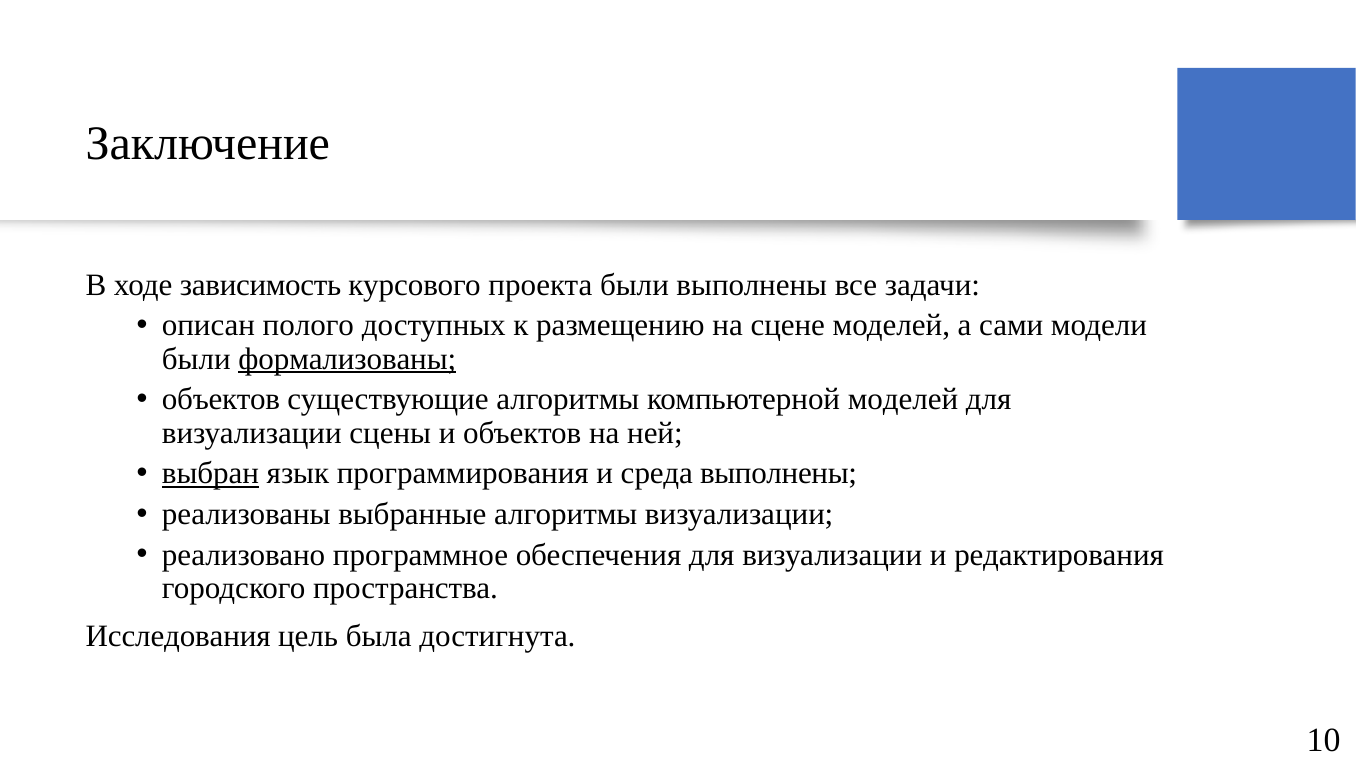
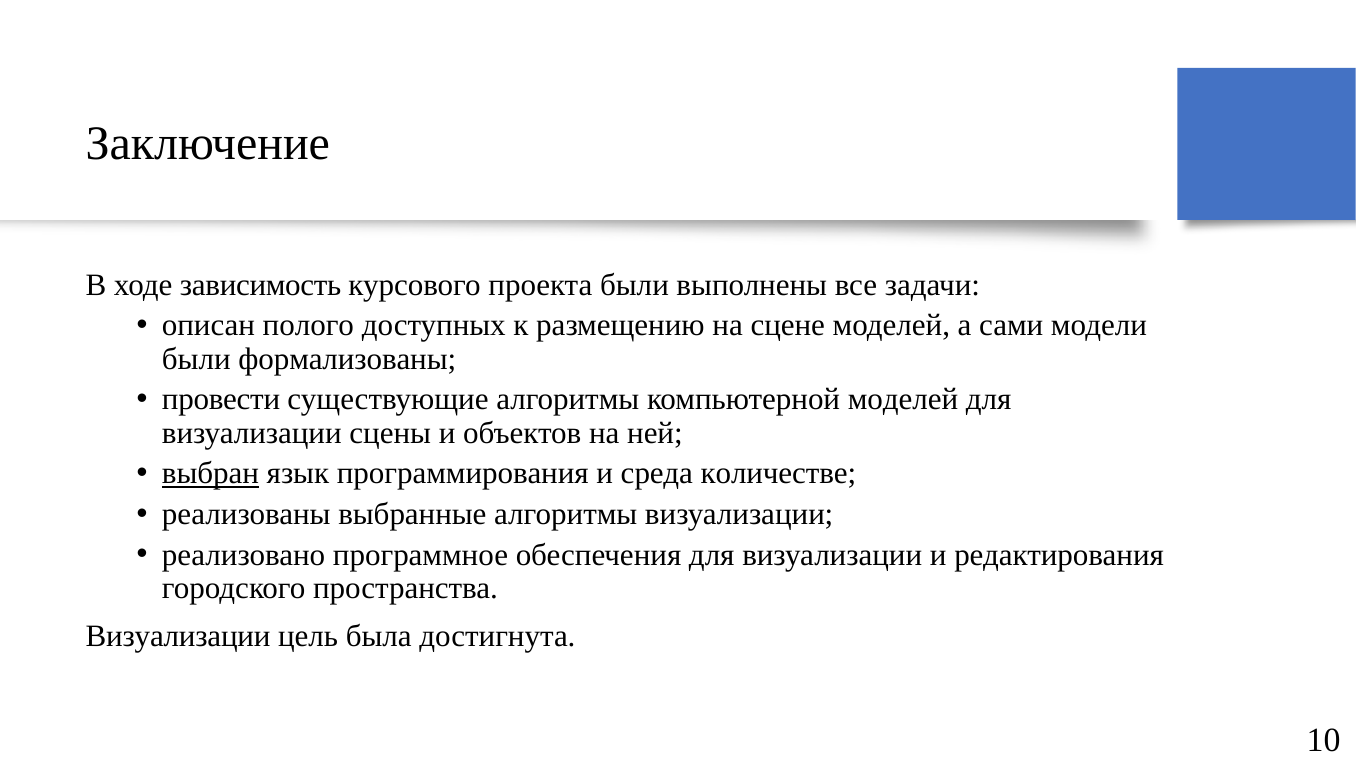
формализованы underline: present -> none (347, 359)
объектов: объектов -> провести (221, 399)
среда выполнены: выполнены -> количестве (778, 473)
Исследования: Исследования -> Визуализации (178, 636)
